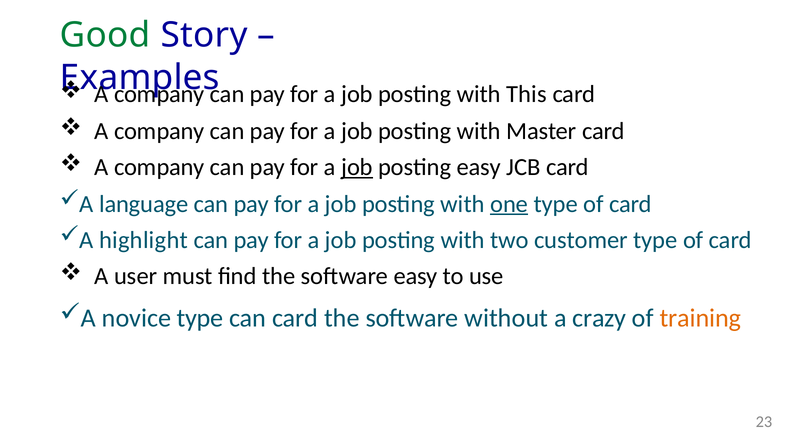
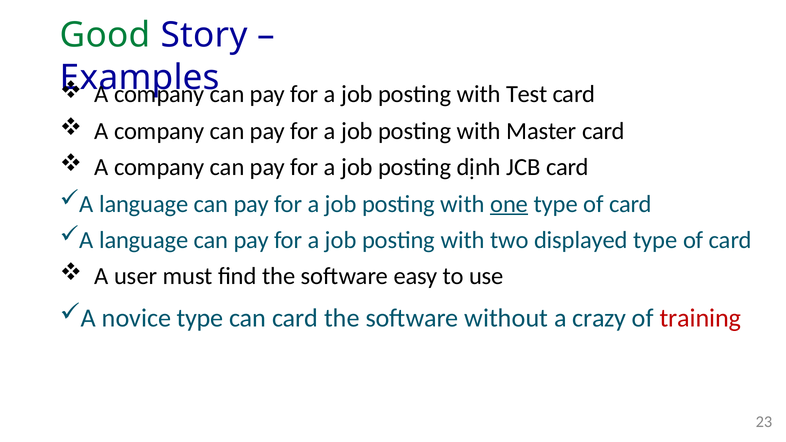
This: This -> Test (527, 94)
job underline: present -> none (357, 167)
posting easy: easy -> dịnh (479, 167)
highlight: highlight -> language (144, 240)
customer: customer -> displayed (581, 240)
training colour: orange -> red (700, 318)
